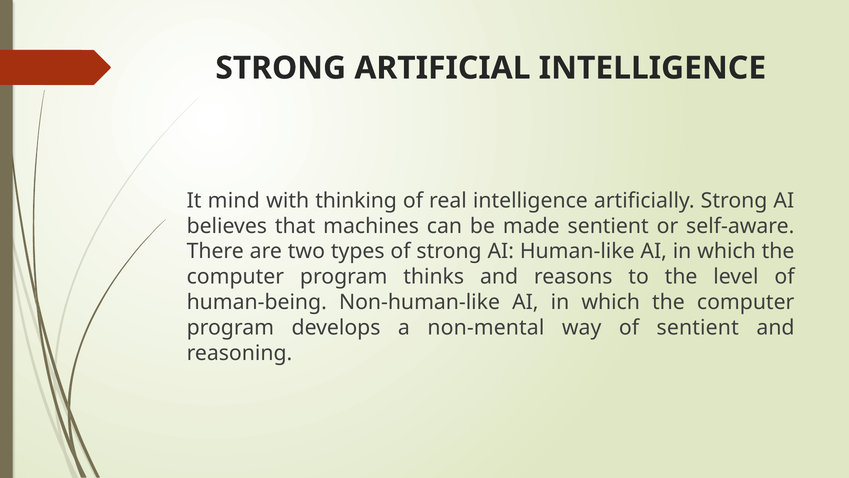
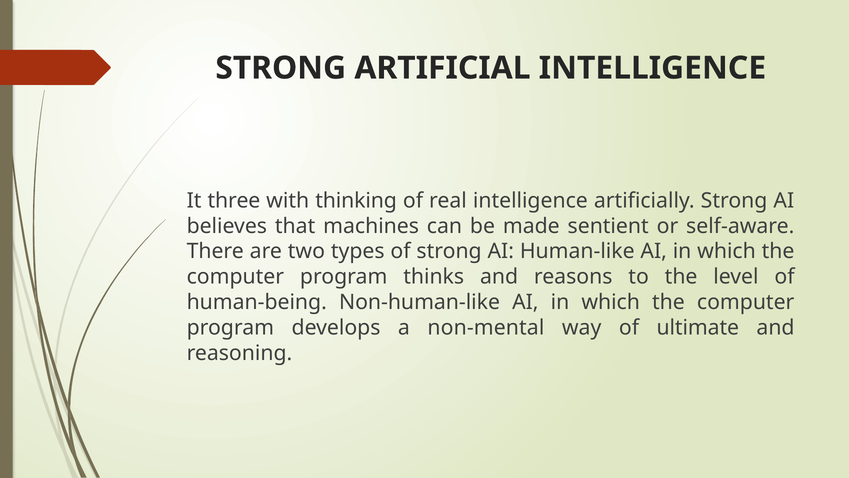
mind: mind -> three (234, 200)
of sentient: sentient -> ultimate (698, 328)
